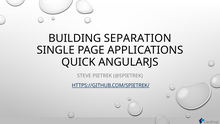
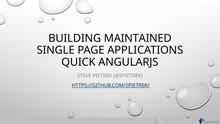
SEPARATION: SEPARATION -> MAINTAINED (138, 38)
